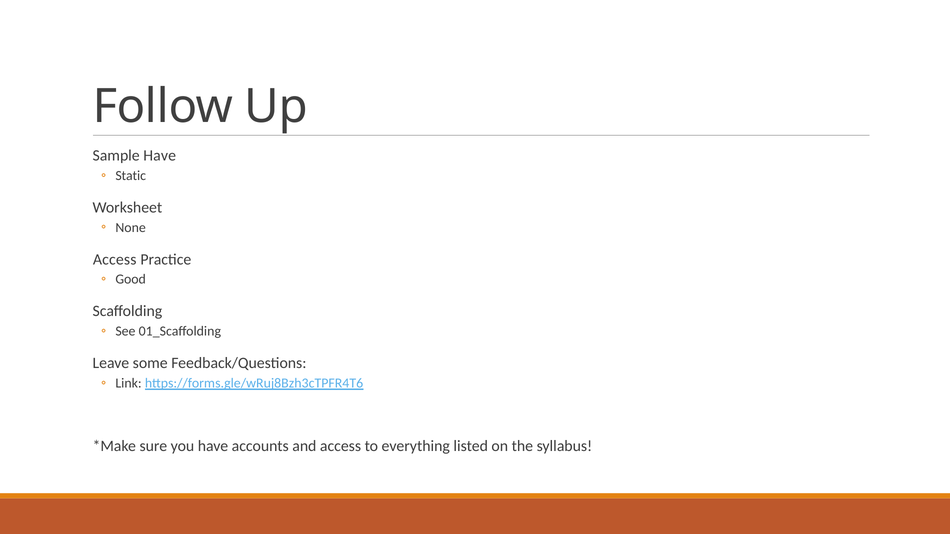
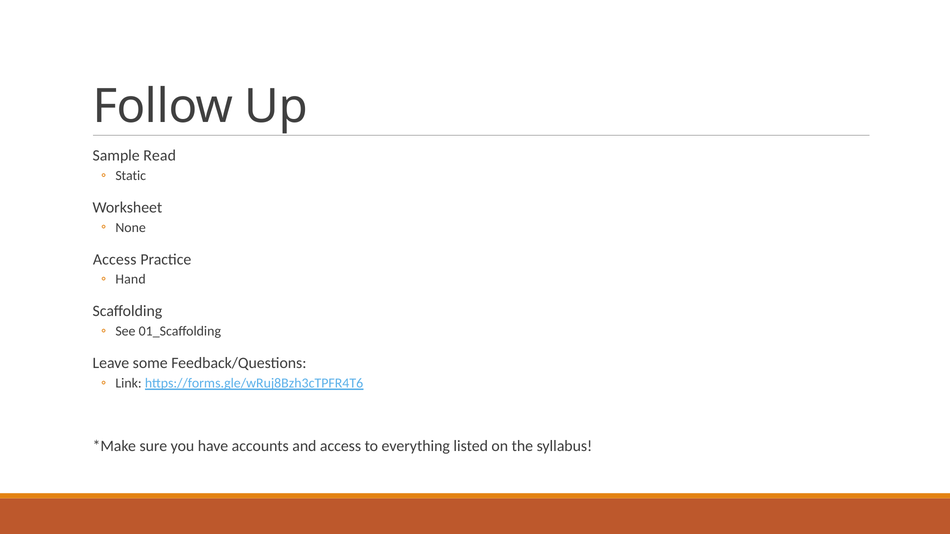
Sample Have: Have -> Read (160, 156)
Good: Good -> Hand (131, 280)
